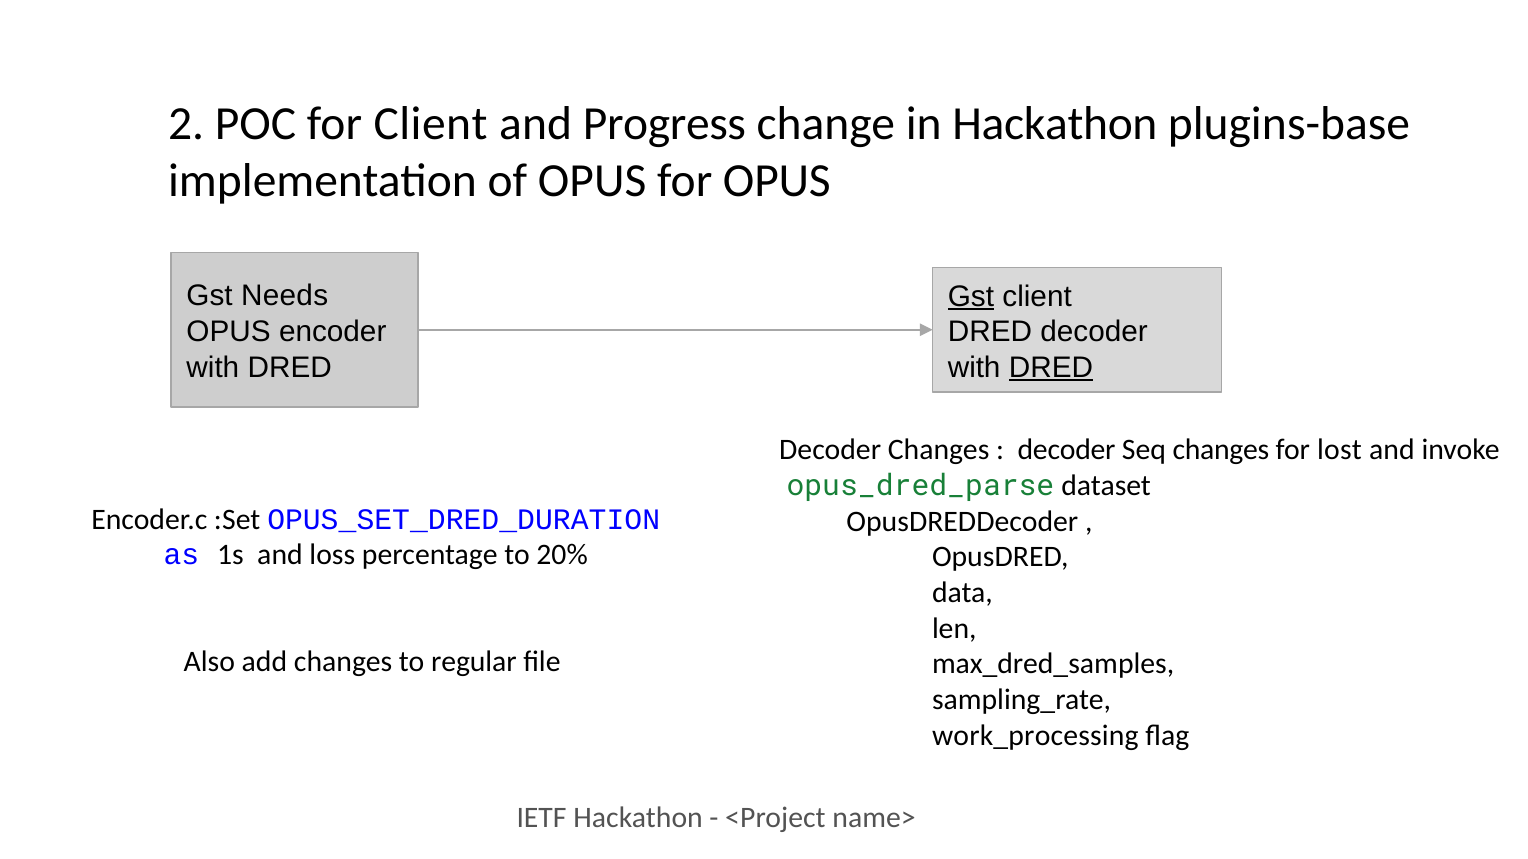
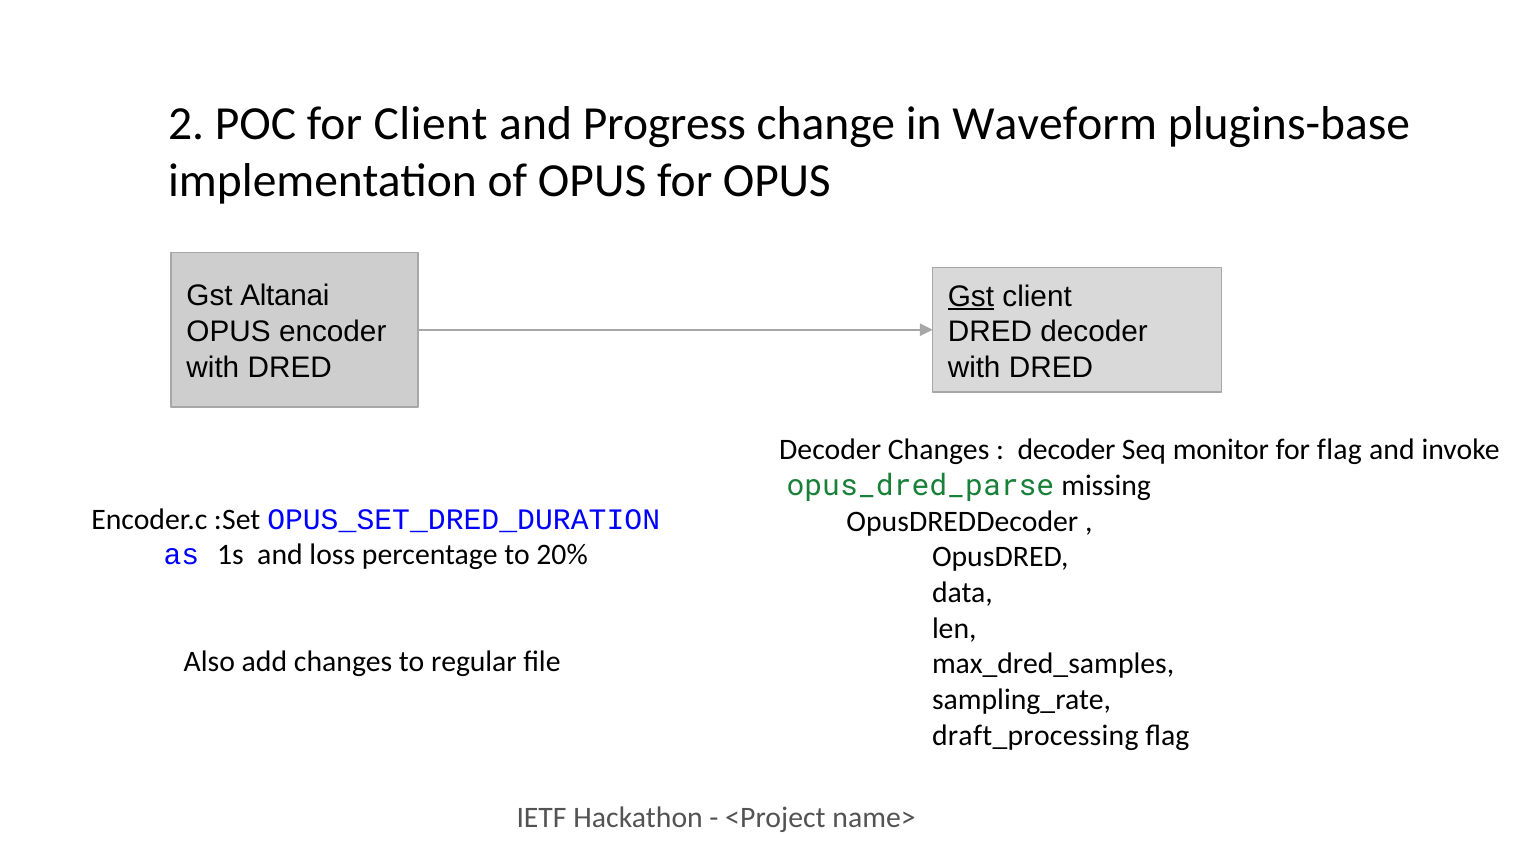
in Hackathon: Hackathon -> Waveform (1055, 124)
Needs: Needs -> Altanai (285, 296)
DRED underline: present -> none (1051, 368)
Seq changes: changes -> monitor (1221, 450)
for lost: lost -> flag (1339, 450)
dataset: dataset -> missing (1106, 486)
work_processing: work_processing -> draft_processing (1035, 736)
